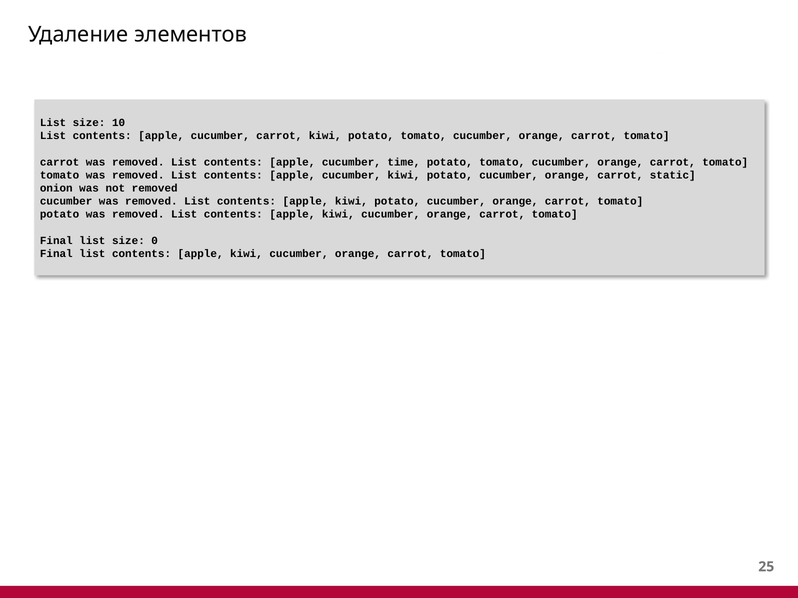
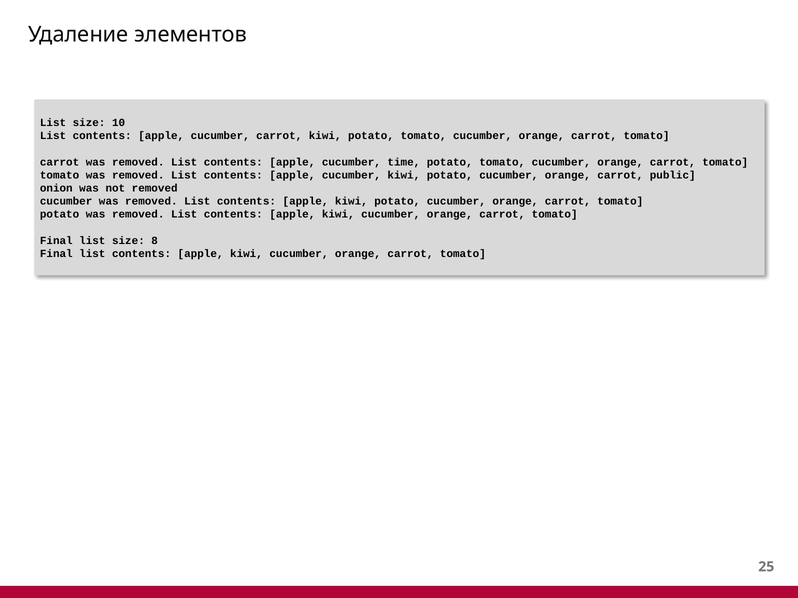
static: static -> public (673, 175)
0: 0 -> 8 (155, 241)
